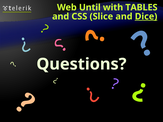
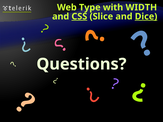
Until: Until -> Type (90, 7)
TABLES: TABLES -> WIDTH (141, 7)
CSS underline: none -> present (79, 16)
